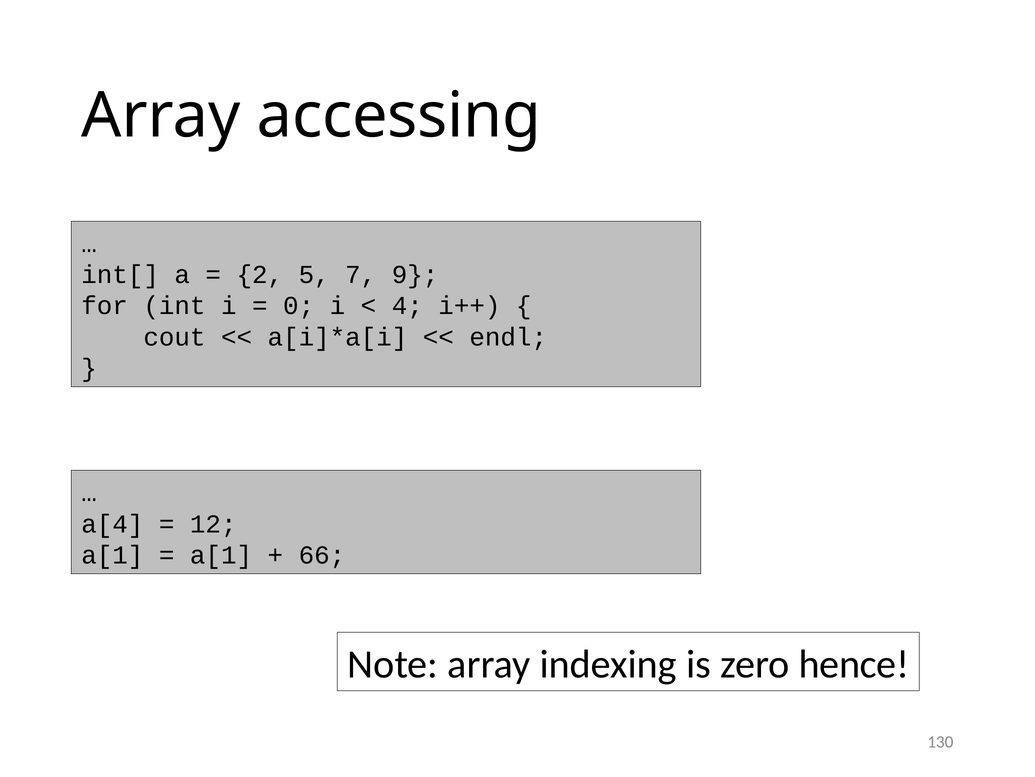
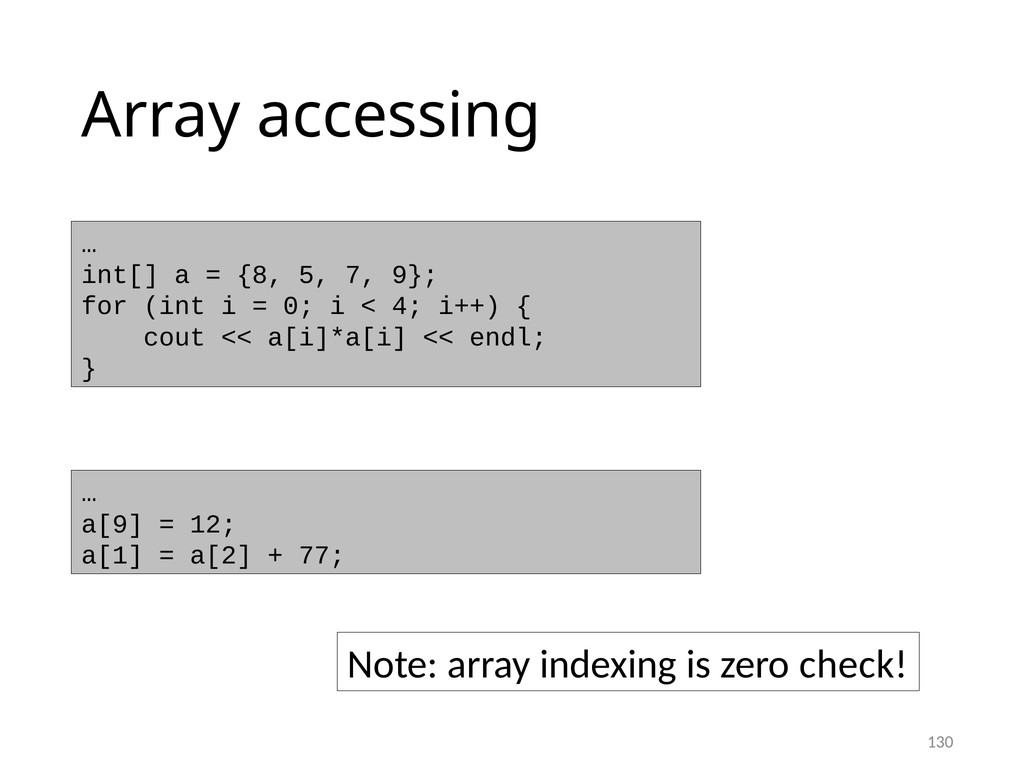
2: 2 -> 8 (260, 275)
a[4: a[4 -> a[9 (112, 524)
a[1: a[1 -> a[2 (221, 555)
66: 66 -> 77 (322, 555)
hence: hence -> check (854, 664)
